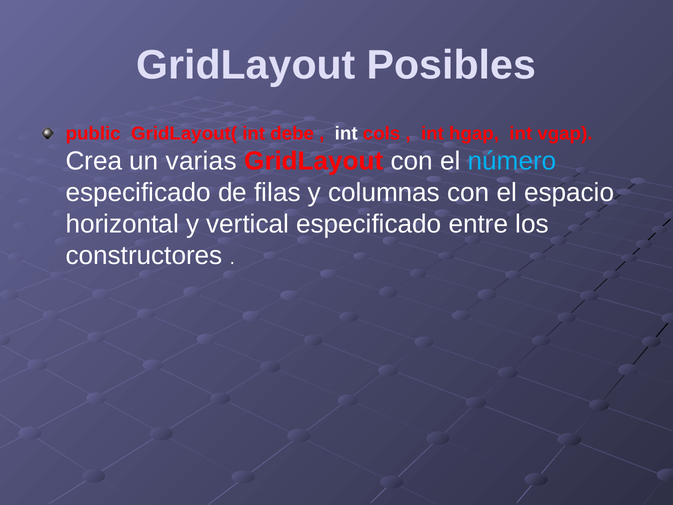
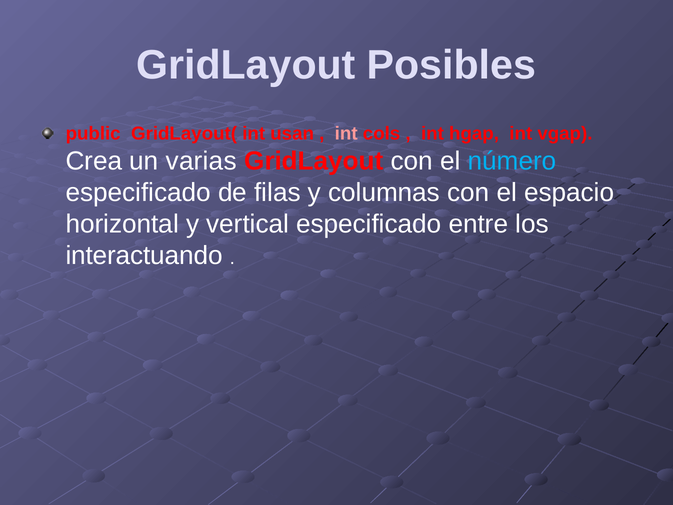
debe: debe -> usan (292, 134)
int colour: white -> pink (346, 134)
constructores: constructores -> interactuando (144, 255)
